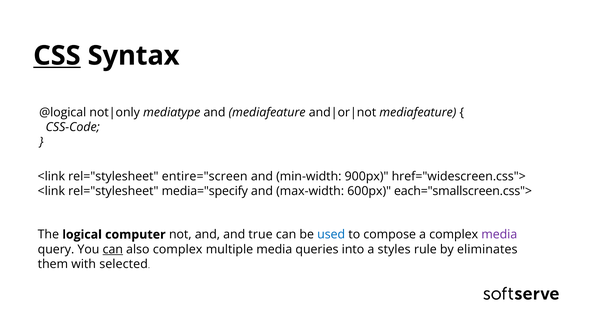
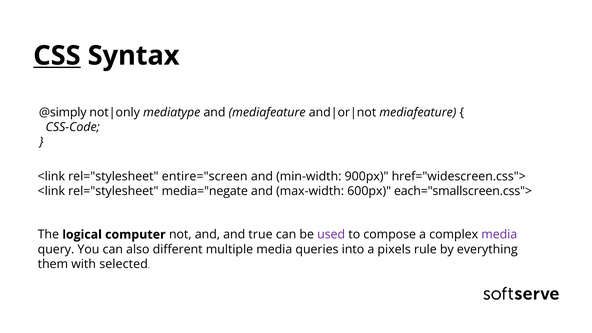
@logical: @logical -> @simply (63, 112)
media="specify: media="specify -> media="negate (205, 191)
used colour: blue -> purple (331, 235)
can underline: present -> none (113, 249)
also complex: complex -> different (178, 249)
styles: styles -> pixels (394, 249)
eliminates: eliminates -> everything (487, 249)
